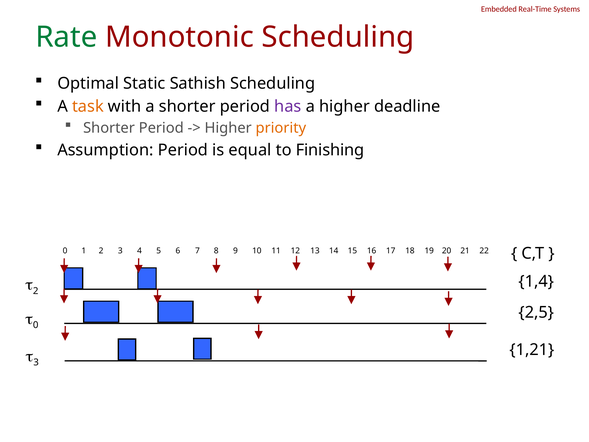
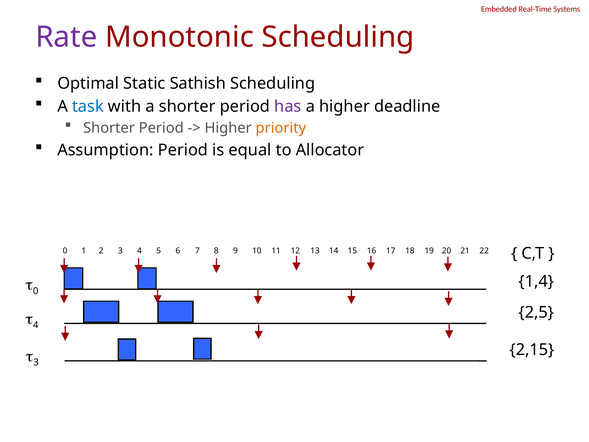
Rate colour: green -> purple (66, 37)
task colour: orange -> blue (88, 106)
Finishing: Finishing -> Allocator (330, 150)
2: 2 -> 0 (36, 291)
0: 0 -> 4 (36, 325)
1,21: 1,21 -> 2,15 (532, 350)
